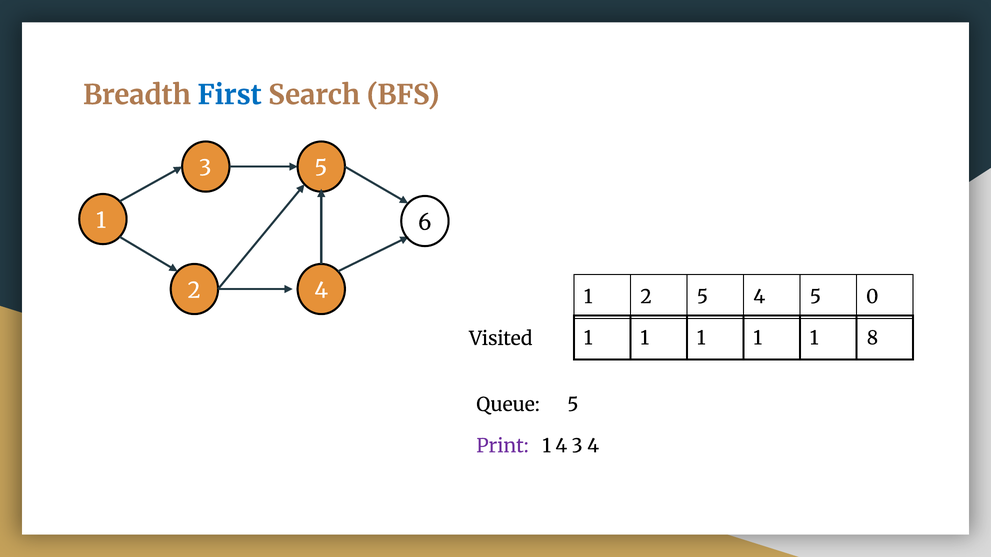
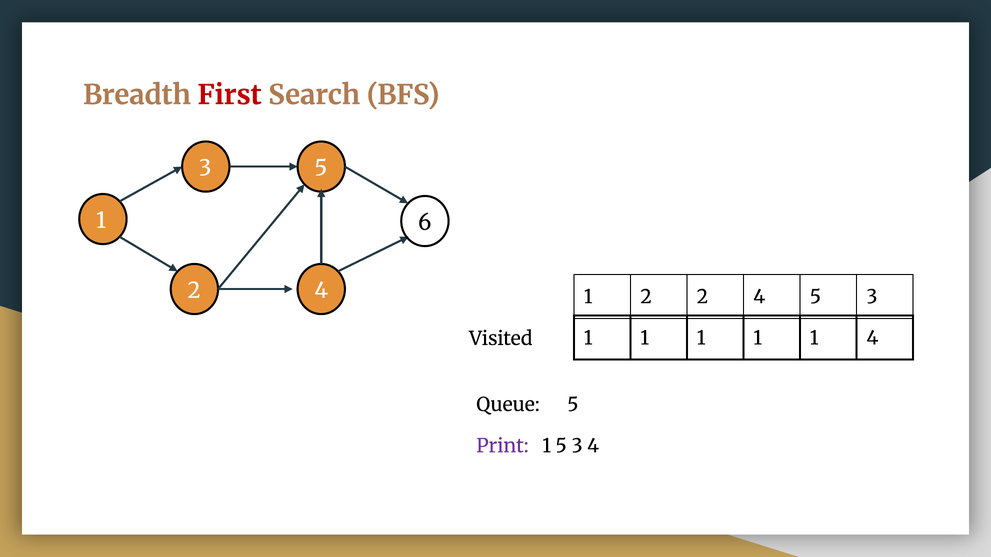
First colour: blue -> red (230, 95)
2 5: 5 -> 2 (702, 297)
4 5 0: 0 -> 3 (872, 297)
1 8: 8 -> 4 (872, 338)
1 4: 4 -> 5 (561, 446)
